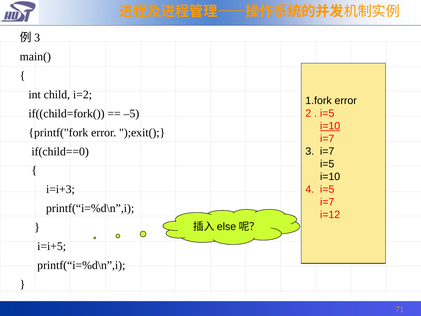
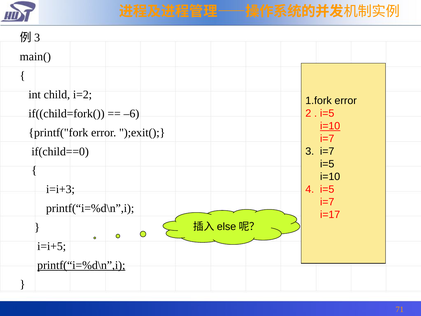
–5: –5 -> –6 (131, 113)
i=12: i=12 -> i=17 (330, 214)
printf(“i=%d\n”,i underline: none -> present (81, 265)
